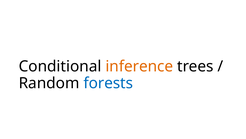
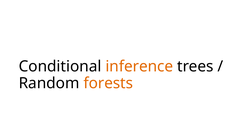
forests colour: blue -> orange (108, 83)
